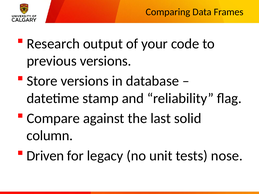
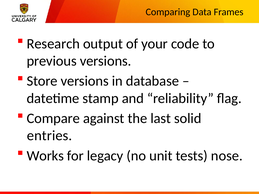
column: column -> entries (50, 136)
Driven: Driven -> Works (45, 156)
